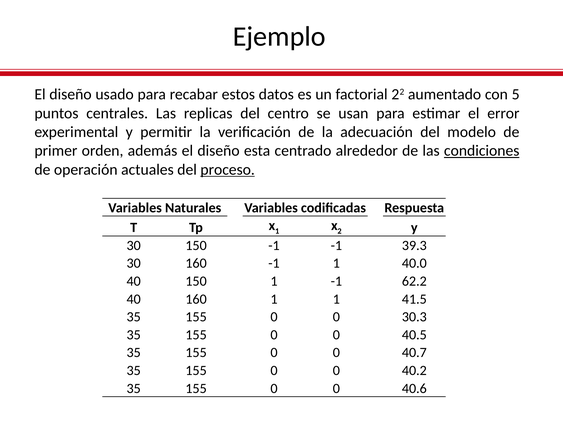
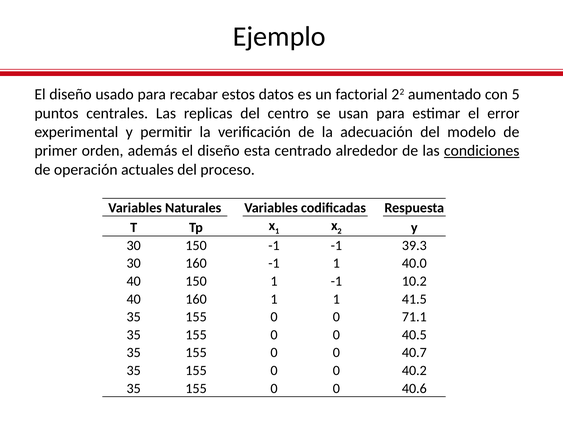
proceso underline: present -> none (228, 169)
62.2: 62.2 -> 10.2 (414, 281)
30.3: 30.3 -> 71.1 (414, 316)
